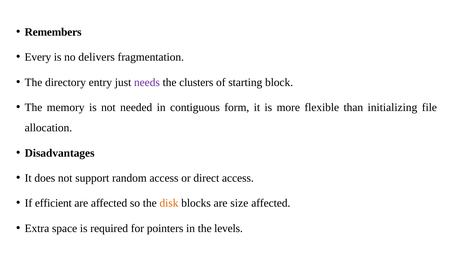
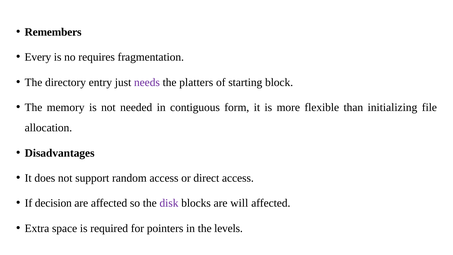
delivers: delivers -> requires (97, 57)
clusters: clusters -> platters (196, 82)
efficient: efficient -> decision (53, 203)
disk colour: orange -> purple (169, 203)
size: size -> will (239, 203)
